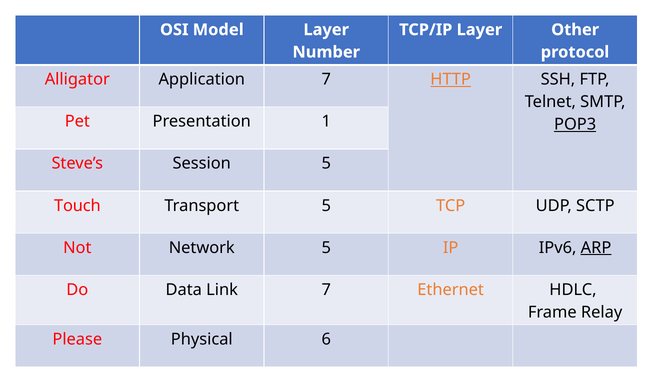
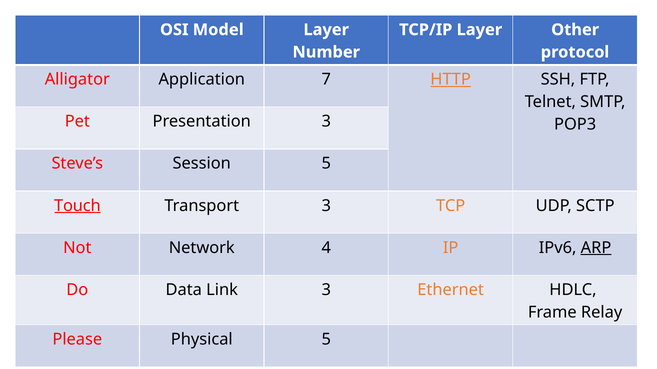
Presentation 1: 1 -> 3 (326, 122)
POP3 underline: present -> none (575, 124)
Touch underline: none -> present (77, 206)
Transport 5: 5 -> 3 (326, 206)
Network 5: 5 -> 4 (326, 248)
Link 7: 7 -> 3 (326, 290)
Physical 6: 6 -> 5 (326, 340)
